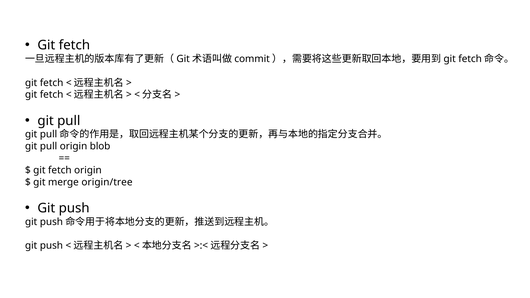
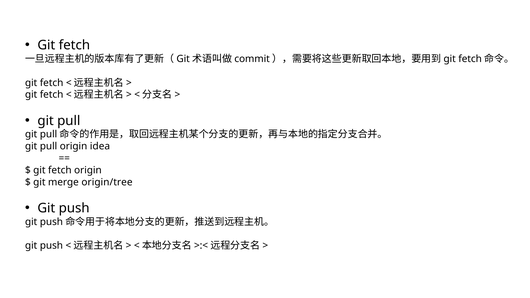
blob: blob -> idea (100, 146)
